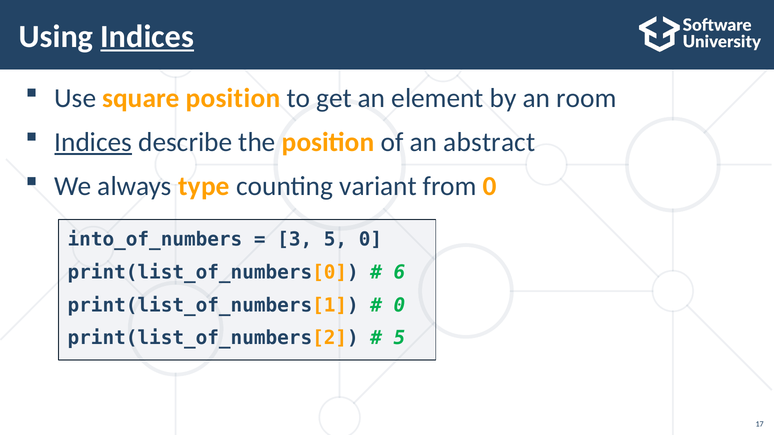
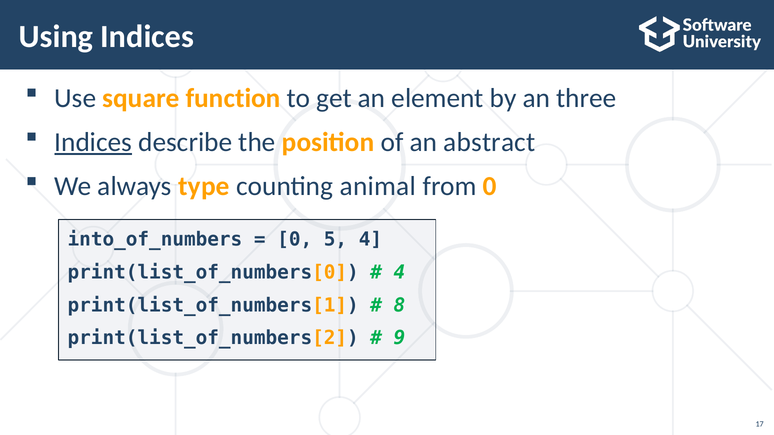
Indices underline: present -> none (147, 37)
square position: position -> function (233, 98)
room: room -> three (586, 98)
variant: variant -> animal (378, 187)
3: 3 -> 0 (295, 240)
5 0: 0 -> 4 (370, 240)
6: 6 -> 4 (399, 273)
0: 0 -> 8 (399, 305)
5: 5 -> 9 (399, 338)
